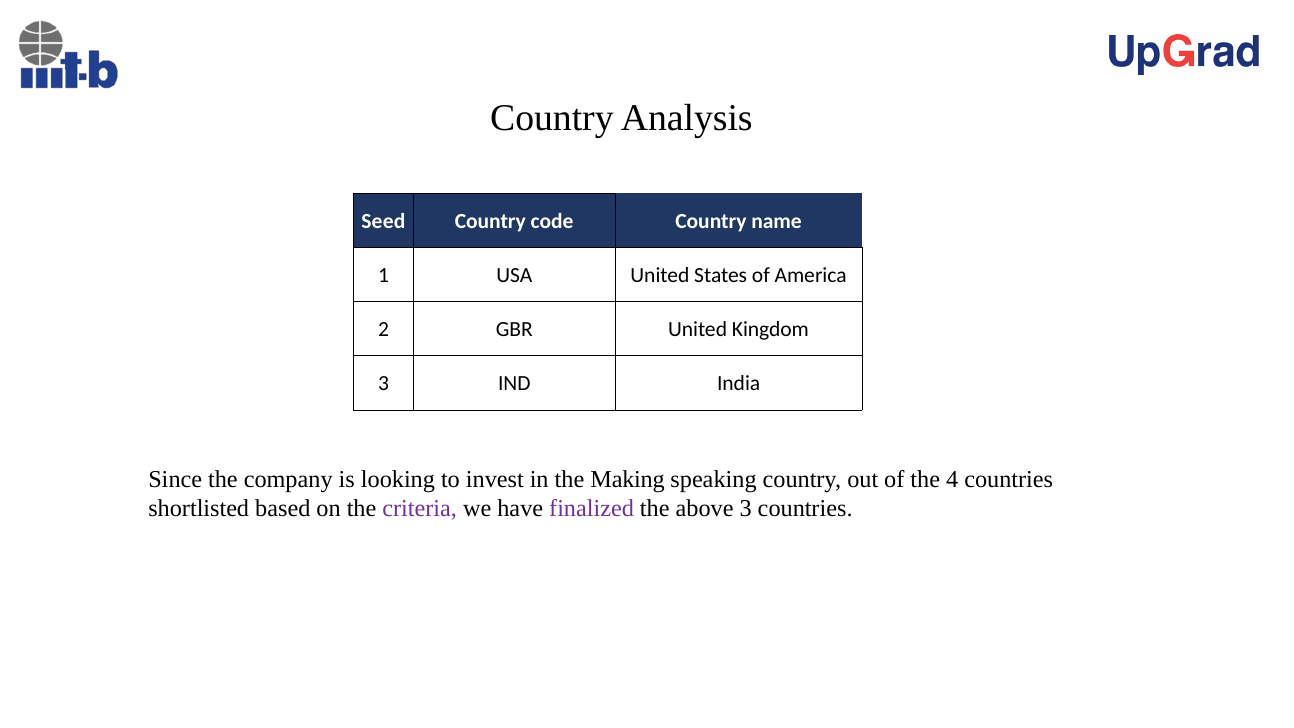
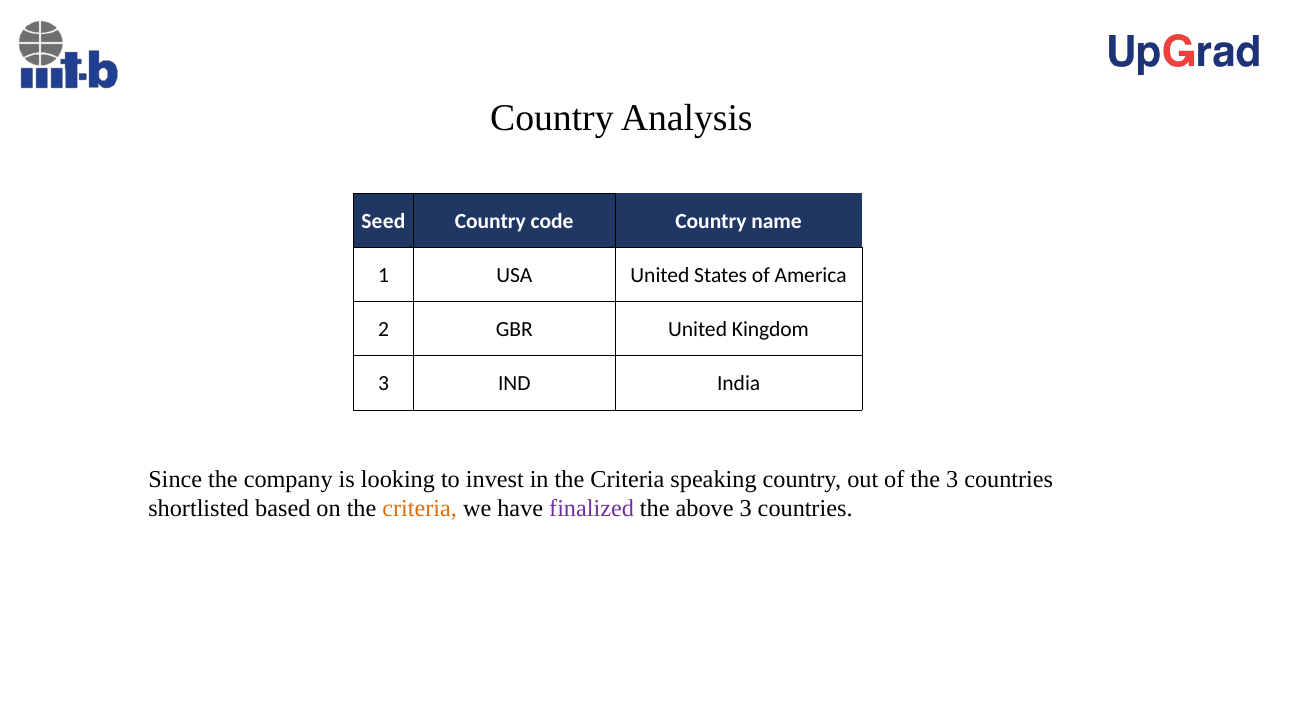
in the Making: Making -> Criteria (627, 479)
the 4: 4 -> 3 (952, 479)
criteria colour: purple -> orange (420, 508)
